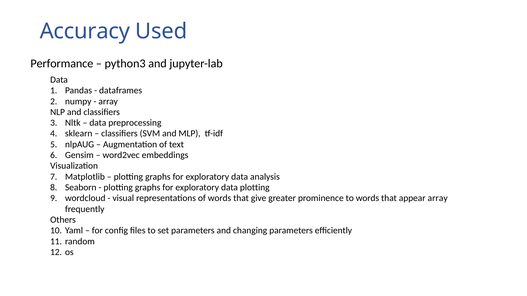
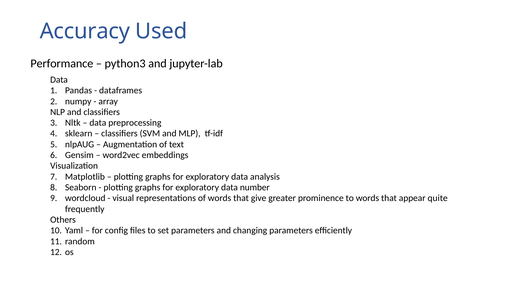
data plotting: plotting -> number (255, 188)
appear array: array -> quite (438, 198)
